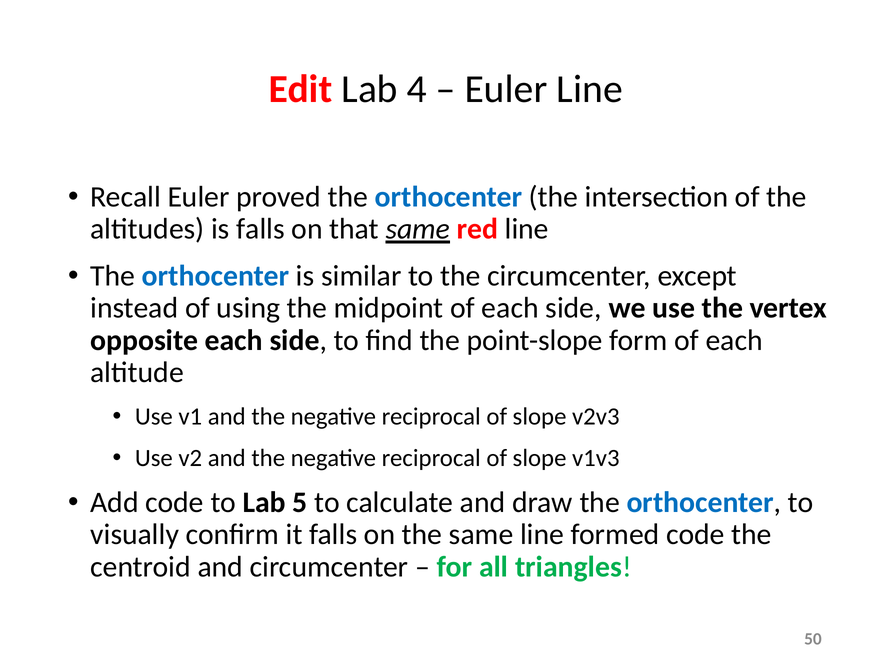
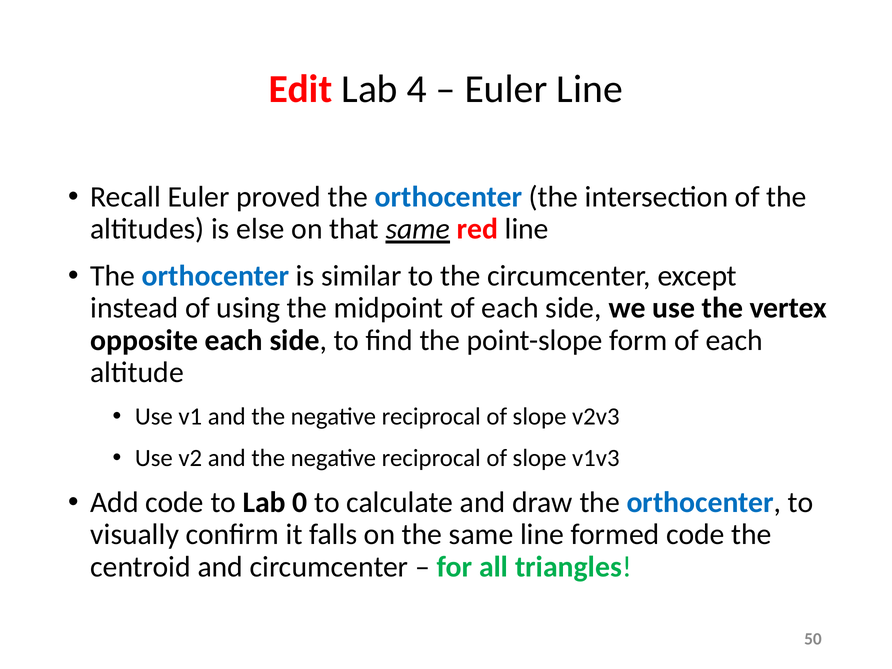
is falls: falls -> else (260, 229)
5: 5 -> 0 (300, 503)
